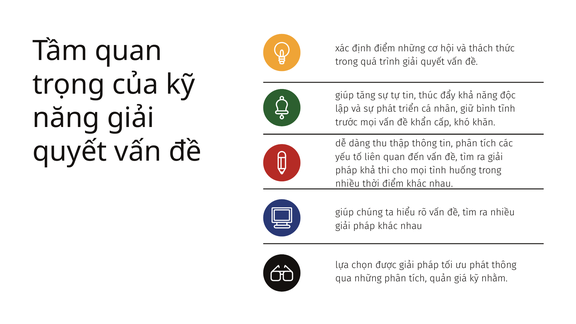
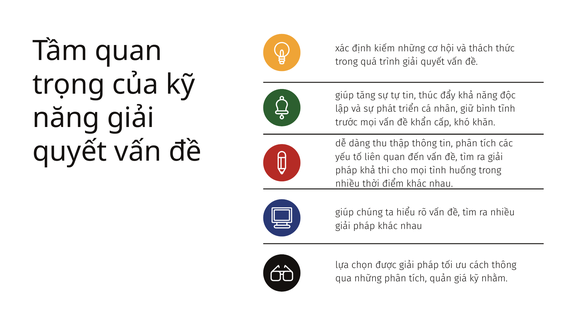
định điểm: điểm -> kiếm (385, 48)
ưu phát: phát -> cách (479, 265)
